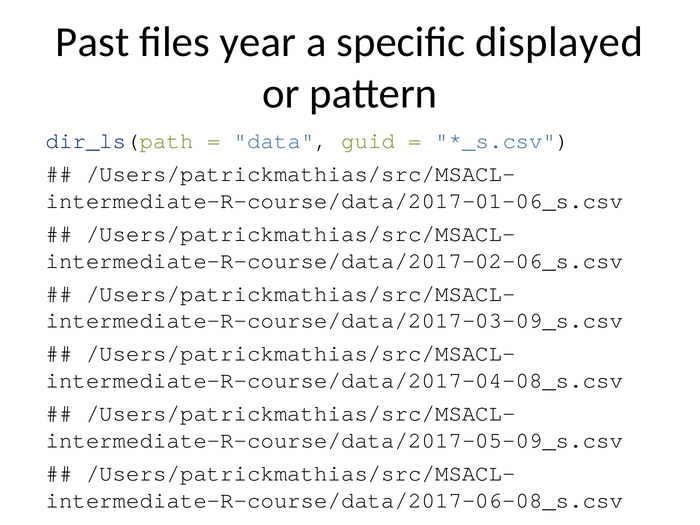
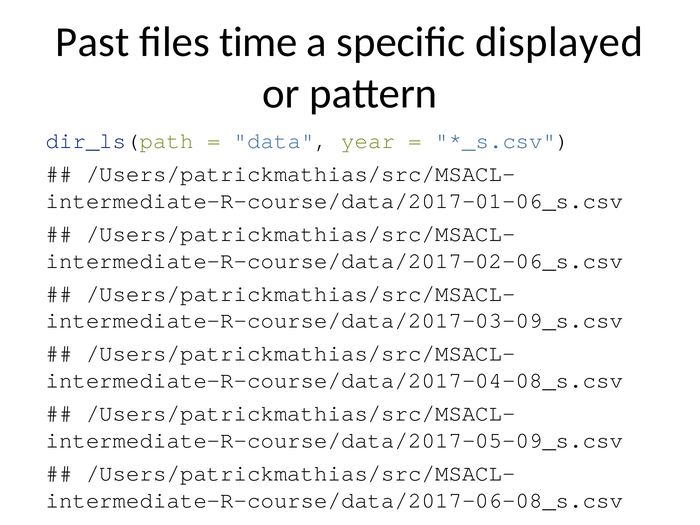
year: year -> time (258, 42)
guid: guid -> year (368, 141)
